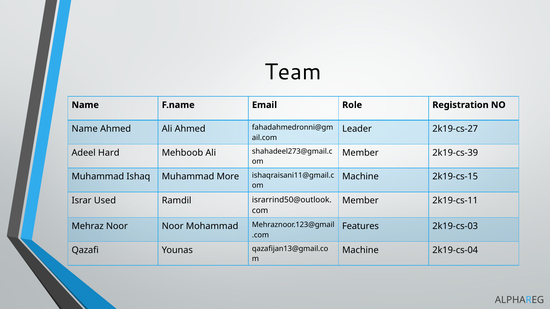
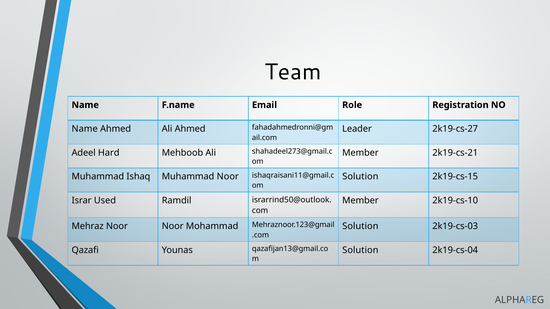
2k19-cs-39: 2k19-cs-39 -> 2k19-cs-21 (455, 153)
Muhammad More: More -> Noor (228, 177)
Machine: Machine -> Solution (360, 177)
2k19-cs-11: 2k19-cs-11 -> 2k19-cs-10 (455, 201)
Features: Features -> Solution (360, 226)
Machine: Machine -> Solution (360, 250)
